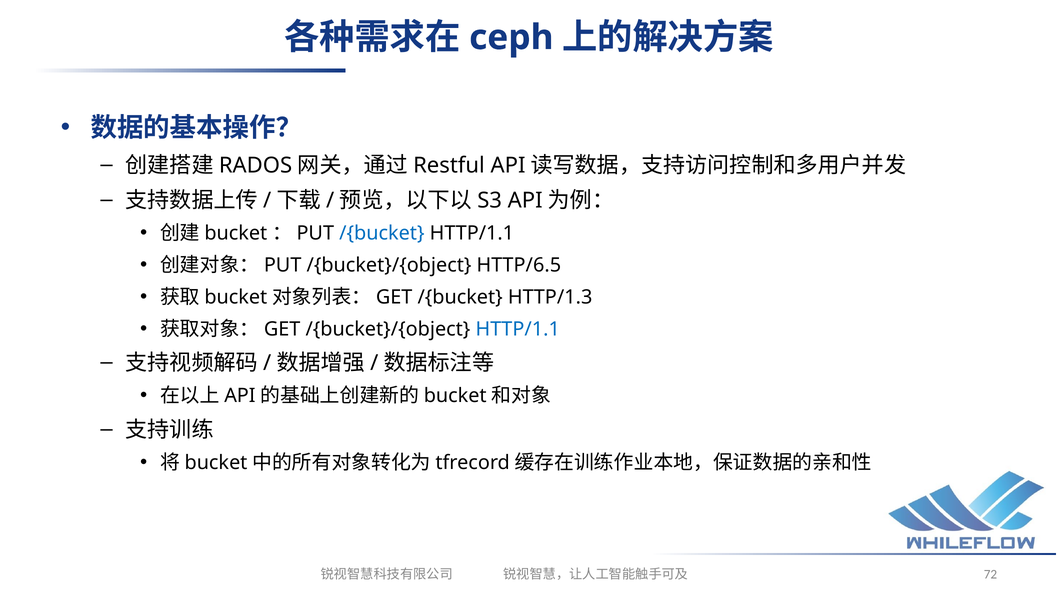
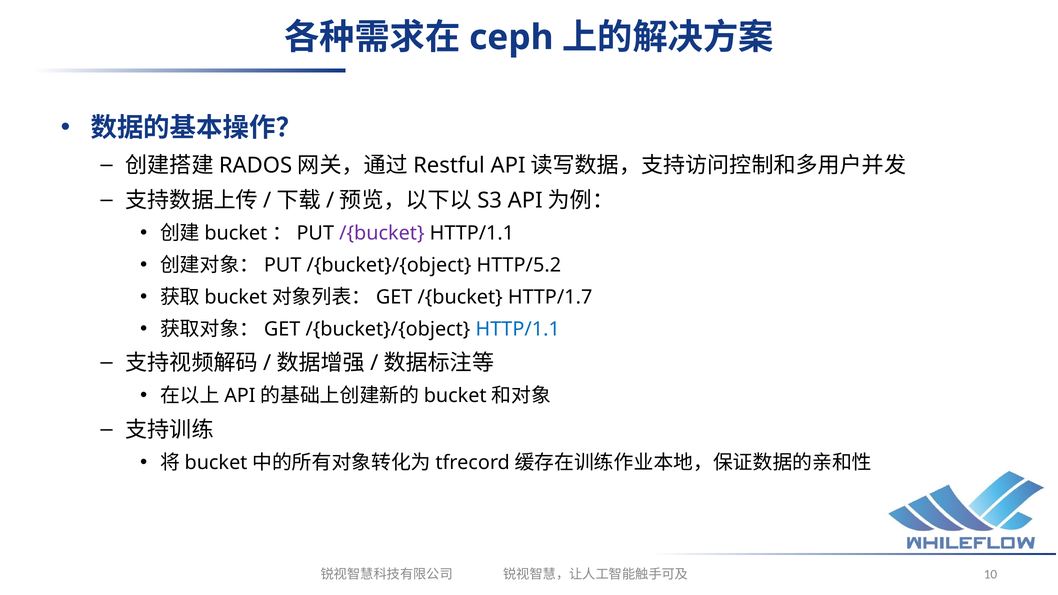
/{bucket colour: blue -> purple (382, 234)
HTTP/6.5: HTTP/6.5 -> HTTP/5.2 (519, 265)
HTTP/1.3: HTTP/1.3 -> HTTP/1.7 (550, 297)
72: 72 -> 10 (990, 574)
